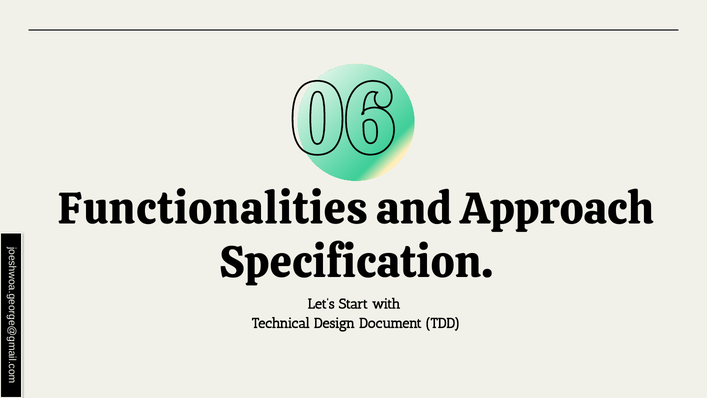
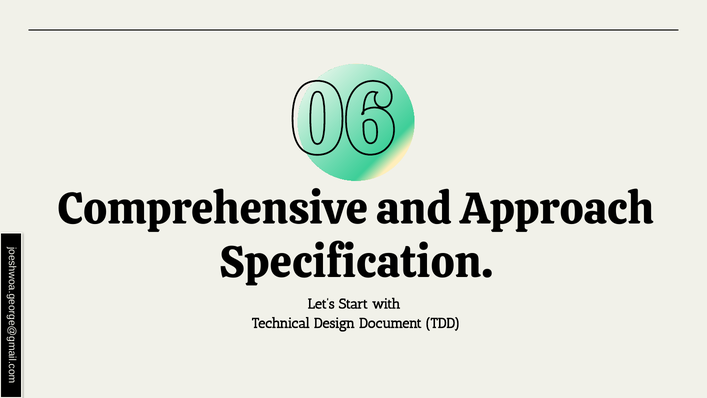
Functionalities: Functionalities -> Comprehensive (213, 209)
